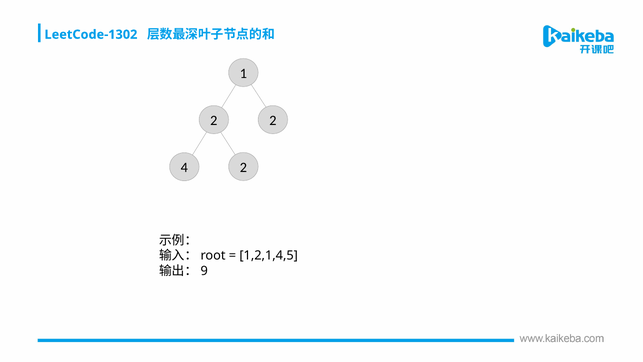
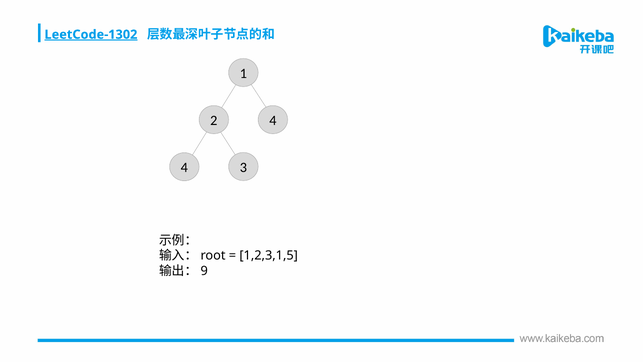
LeetCode-1302 underline: none -> present (91, 35)
2 2: 2 -> 4 (273, 121)
4 2: 2 -> 3 (243, 167)
1,2,1,4,5: 1,2,1,4,5 -> 1,2,3,1,5 (269, 256)
